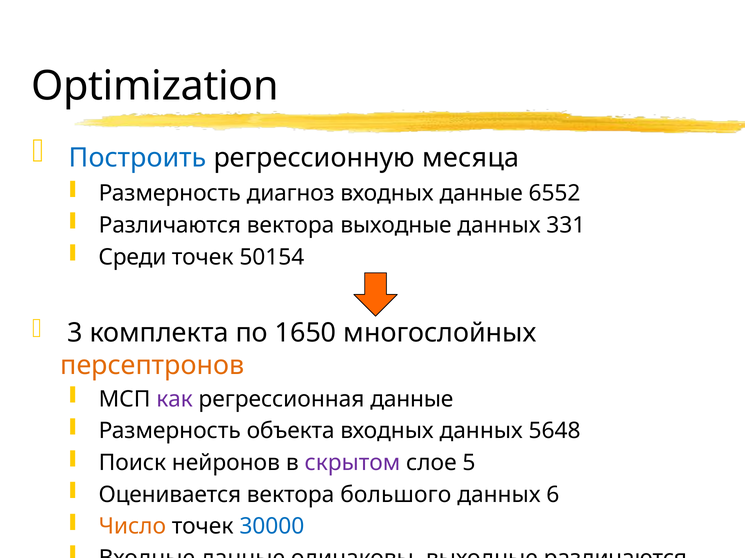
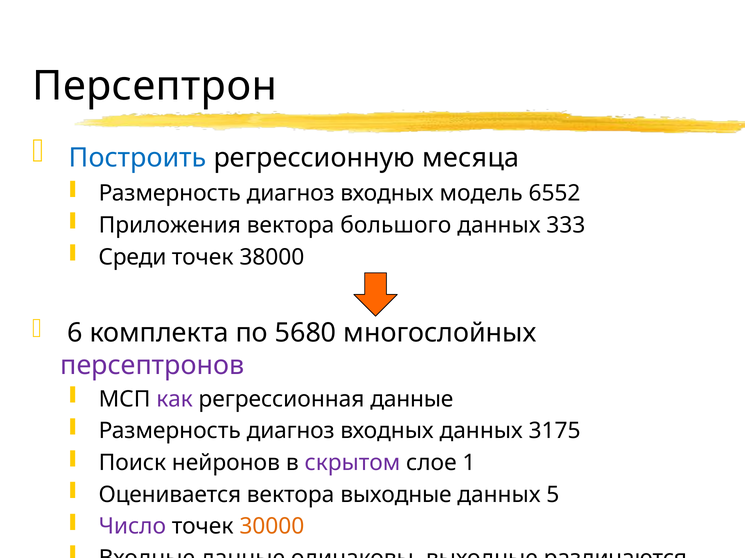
Optimization: Optimization -> Персептрон (155, 86)
входных данные: данные -> модель (481, 194)
Различаются: Различаются -> Приложения (170, 225)
вектора выходные: выходные -> большого (396, 225)
331: 331 -> 333 (566, 225)
50154: 50154 -> 38000 (272, 257)
3: 3 -> 6 (75, 333)
1650: 1650 -> 5680 (306, 333)
персептронов colour: orange -> purple (152, 366)
объекта: объекта -> диагноз (291, 432)
5648: 5648 -> 3175 (555, 432)
5: 5 -> 1 (469, 463)
вектора большого: большого -> выходные (396, 495)
6: 6 -> 5 (553, 495)
Число colour: orange -> purple (132, 527)
30000 colour: blue -> orange (272, 527)
